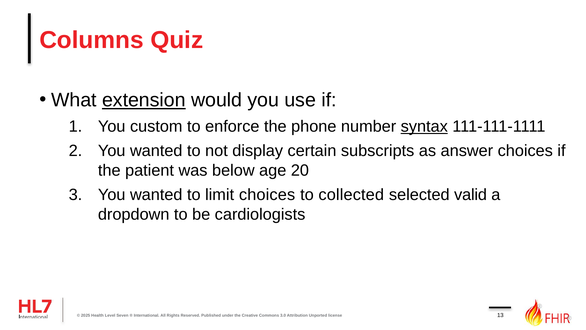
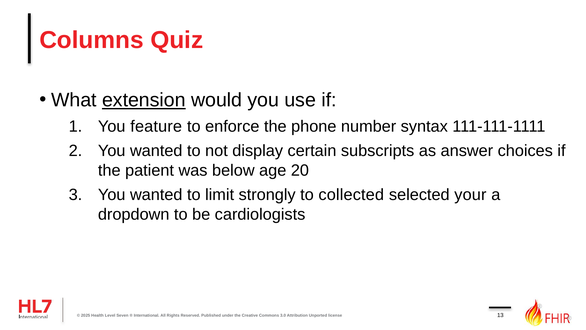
custom: custom -> feature (156, 126)
syntax underline: present -> none (424, 126)
limit choices: choices -> strongly (267, 195)
valid: valid -> your (470, 195)
